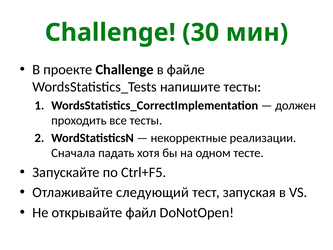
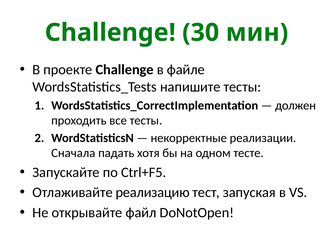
следующий: следующий -> реализацию (153, 192)
